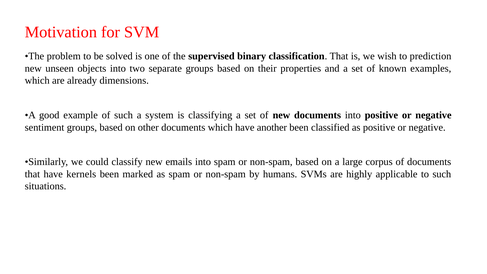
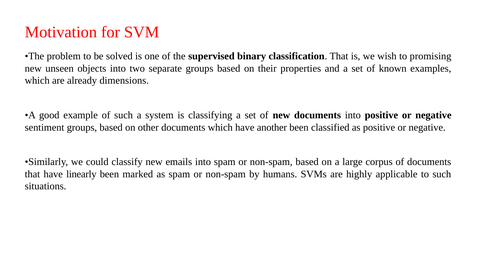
prediction: prediction -> promising (431, 56)
kernels: kernels -> linearly (81, 174)
